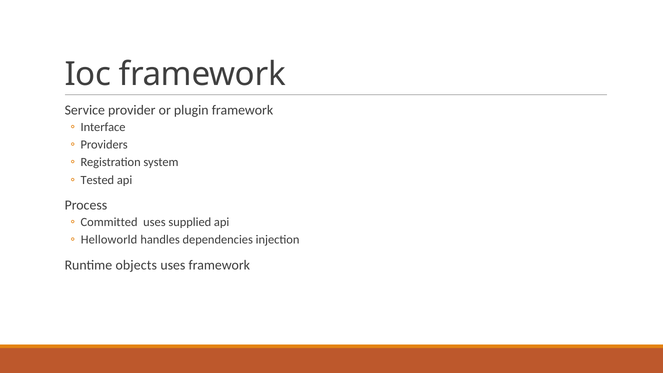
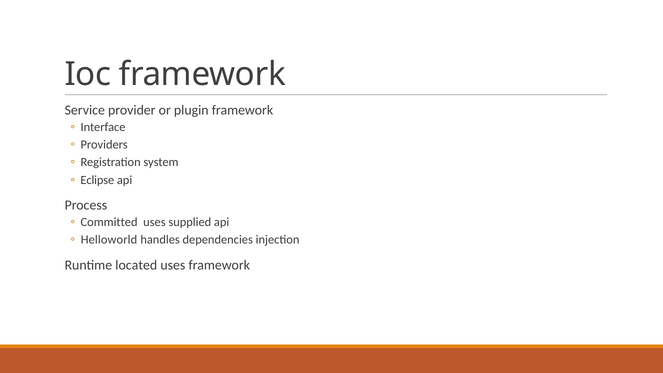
Tested: Tested -> Eclipse (97, 180)
objects: objects -> located (136, 265)
